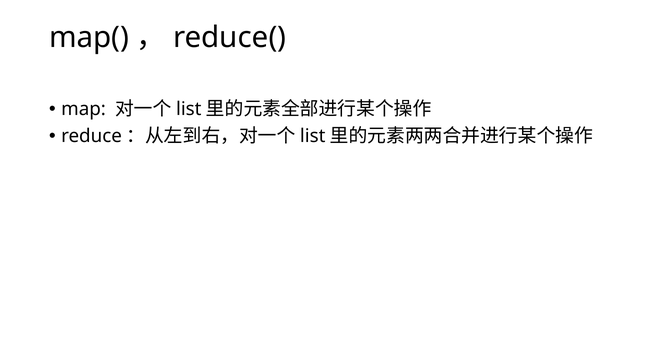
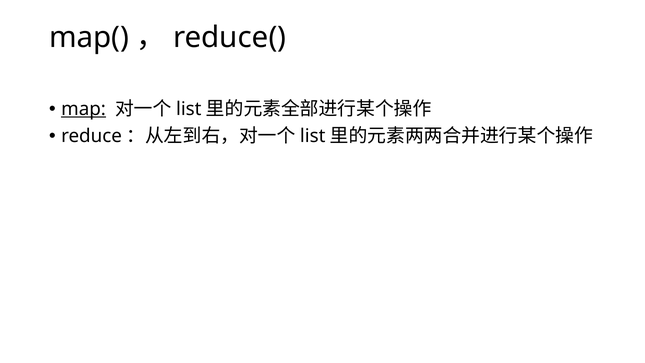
map underline: none -> present (84, 109)
